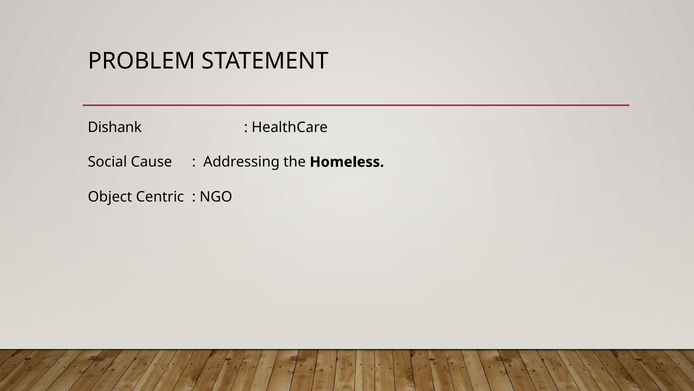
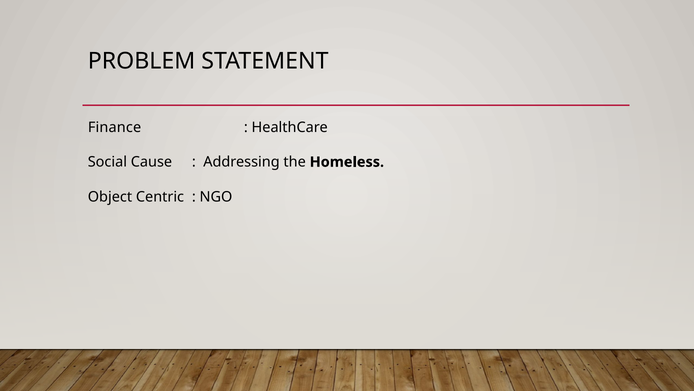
Dishank: Dishank -> Finance (115, 127)
